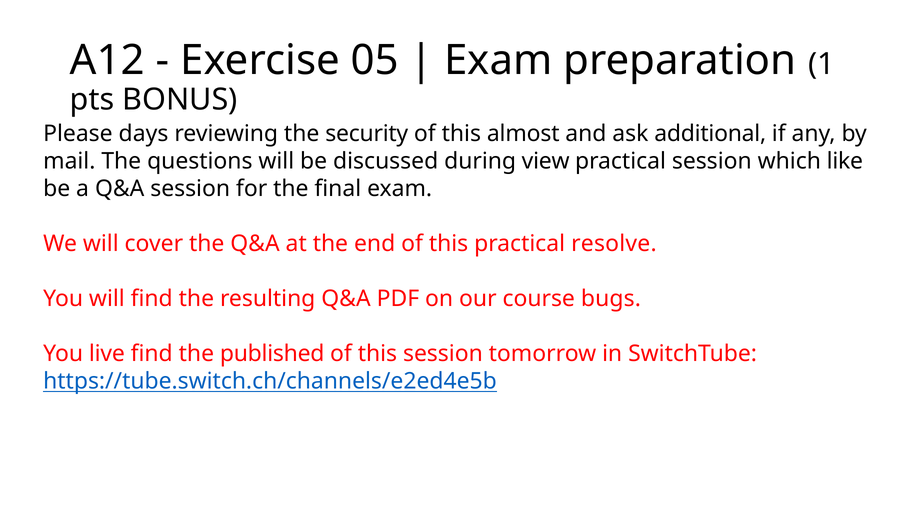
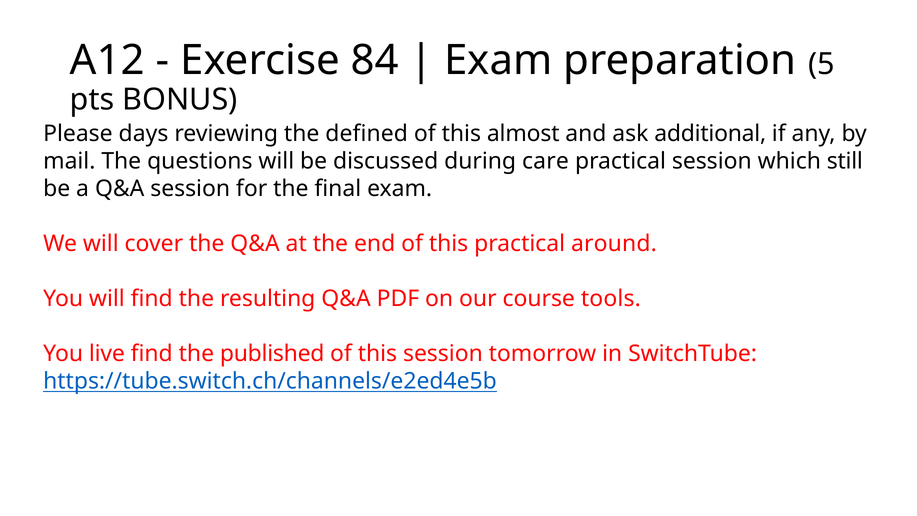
05: 05 -> 84 (375, 61)
1: 1 -> 5 (821, 64)
security: security -> defined (367, 133)
view: view -> care (545, 161)
like: like -> still (845, 161)
resolve: resolve -> around (614, 244)
bugs: bugs -> tools (611, 299)
